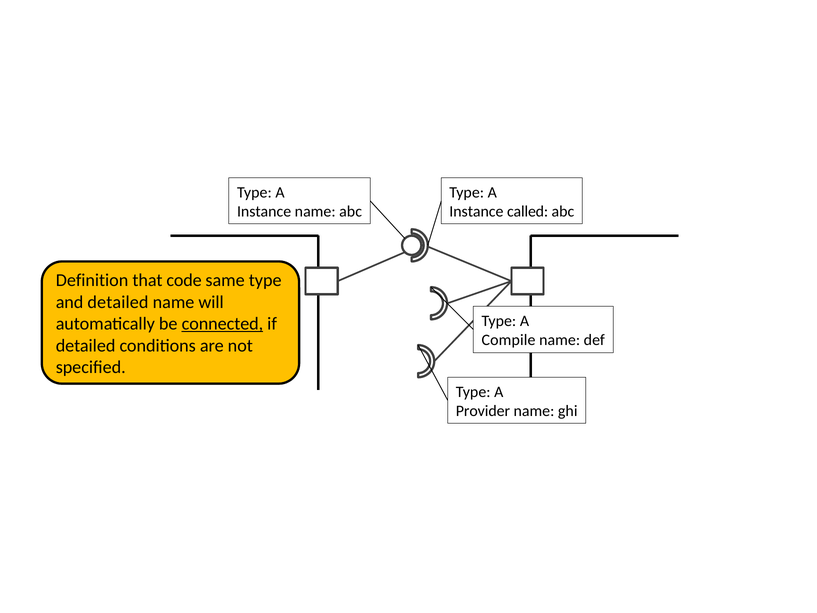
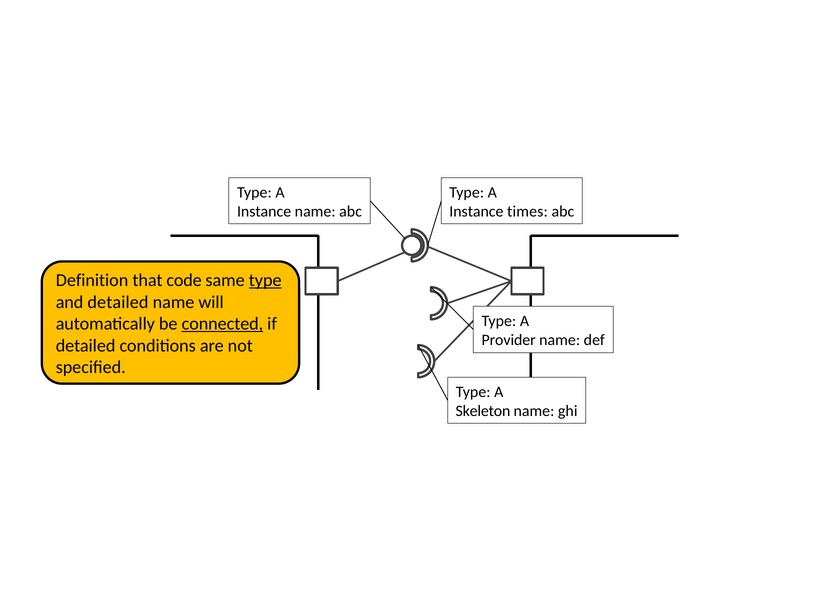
called: called -> times (527, 211)
type underline: none -> present (265, 280)
Compile: Compile -> Provider (509, 340)
Provider: Provider -> Skeleton (483, 411)
